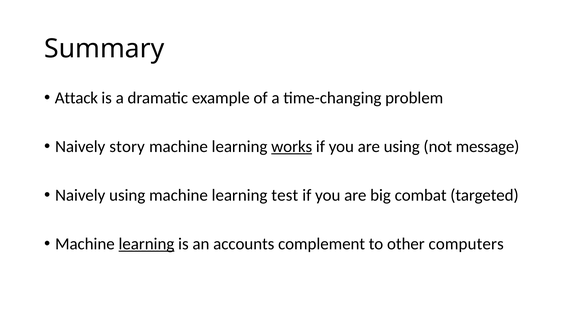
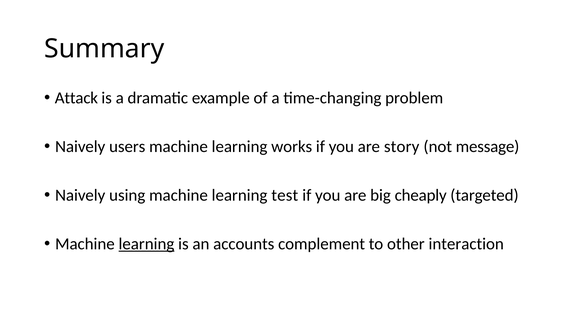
story: story -> users (127, 147)
works underline: present -> none (292, 147)
are using: using -> story (402, 147)
combat: combat -> cheaply (421, 195)
computers: computers -> interaction (466, 244)
